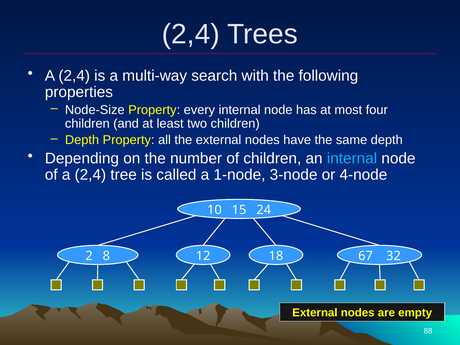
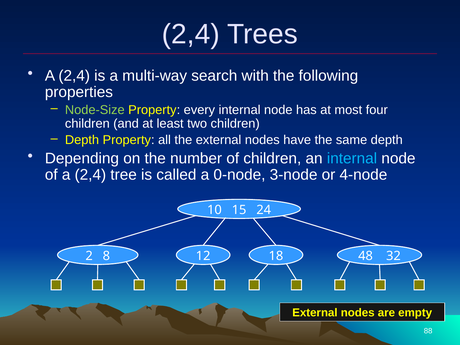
Node-Size colour: white -> light green (95, 110)
1-node: 1-node -> 0-node (239, 175)
67: 67 -> 48 (366, 256)
